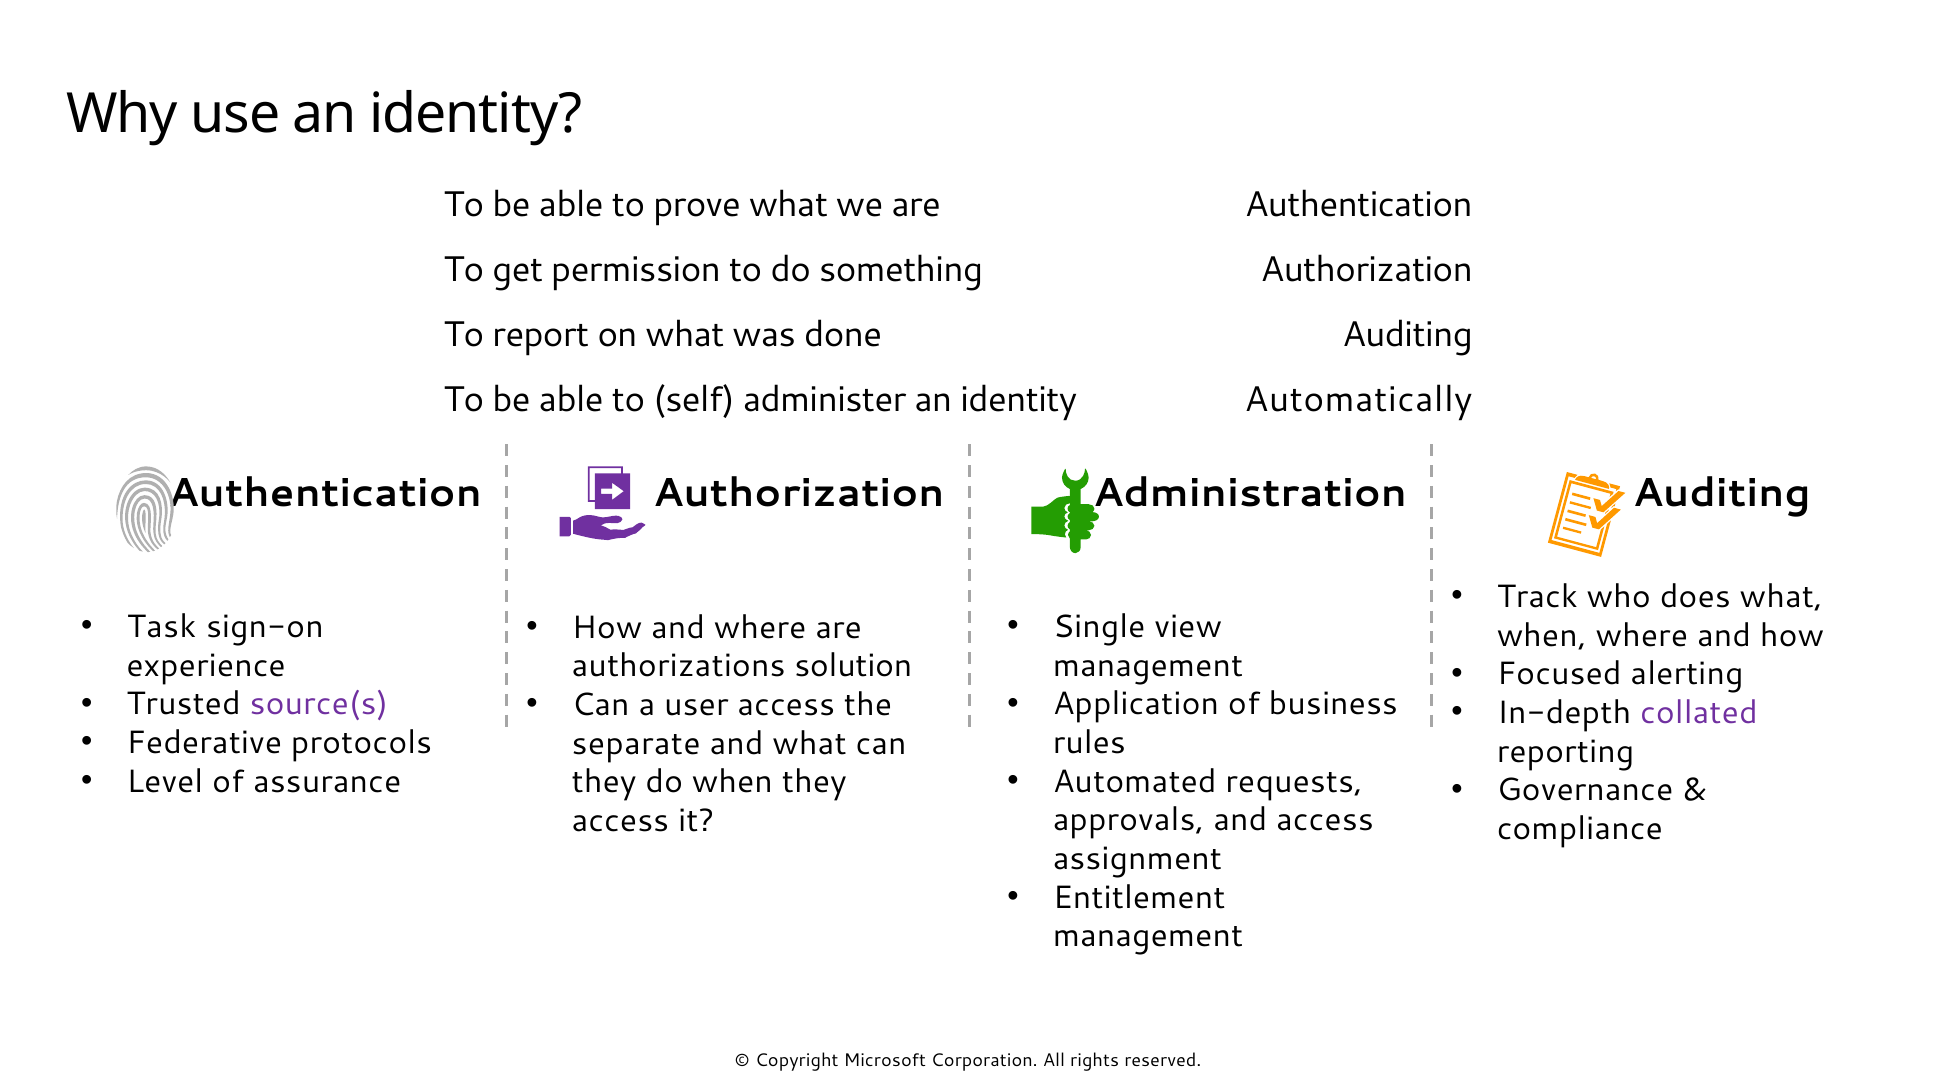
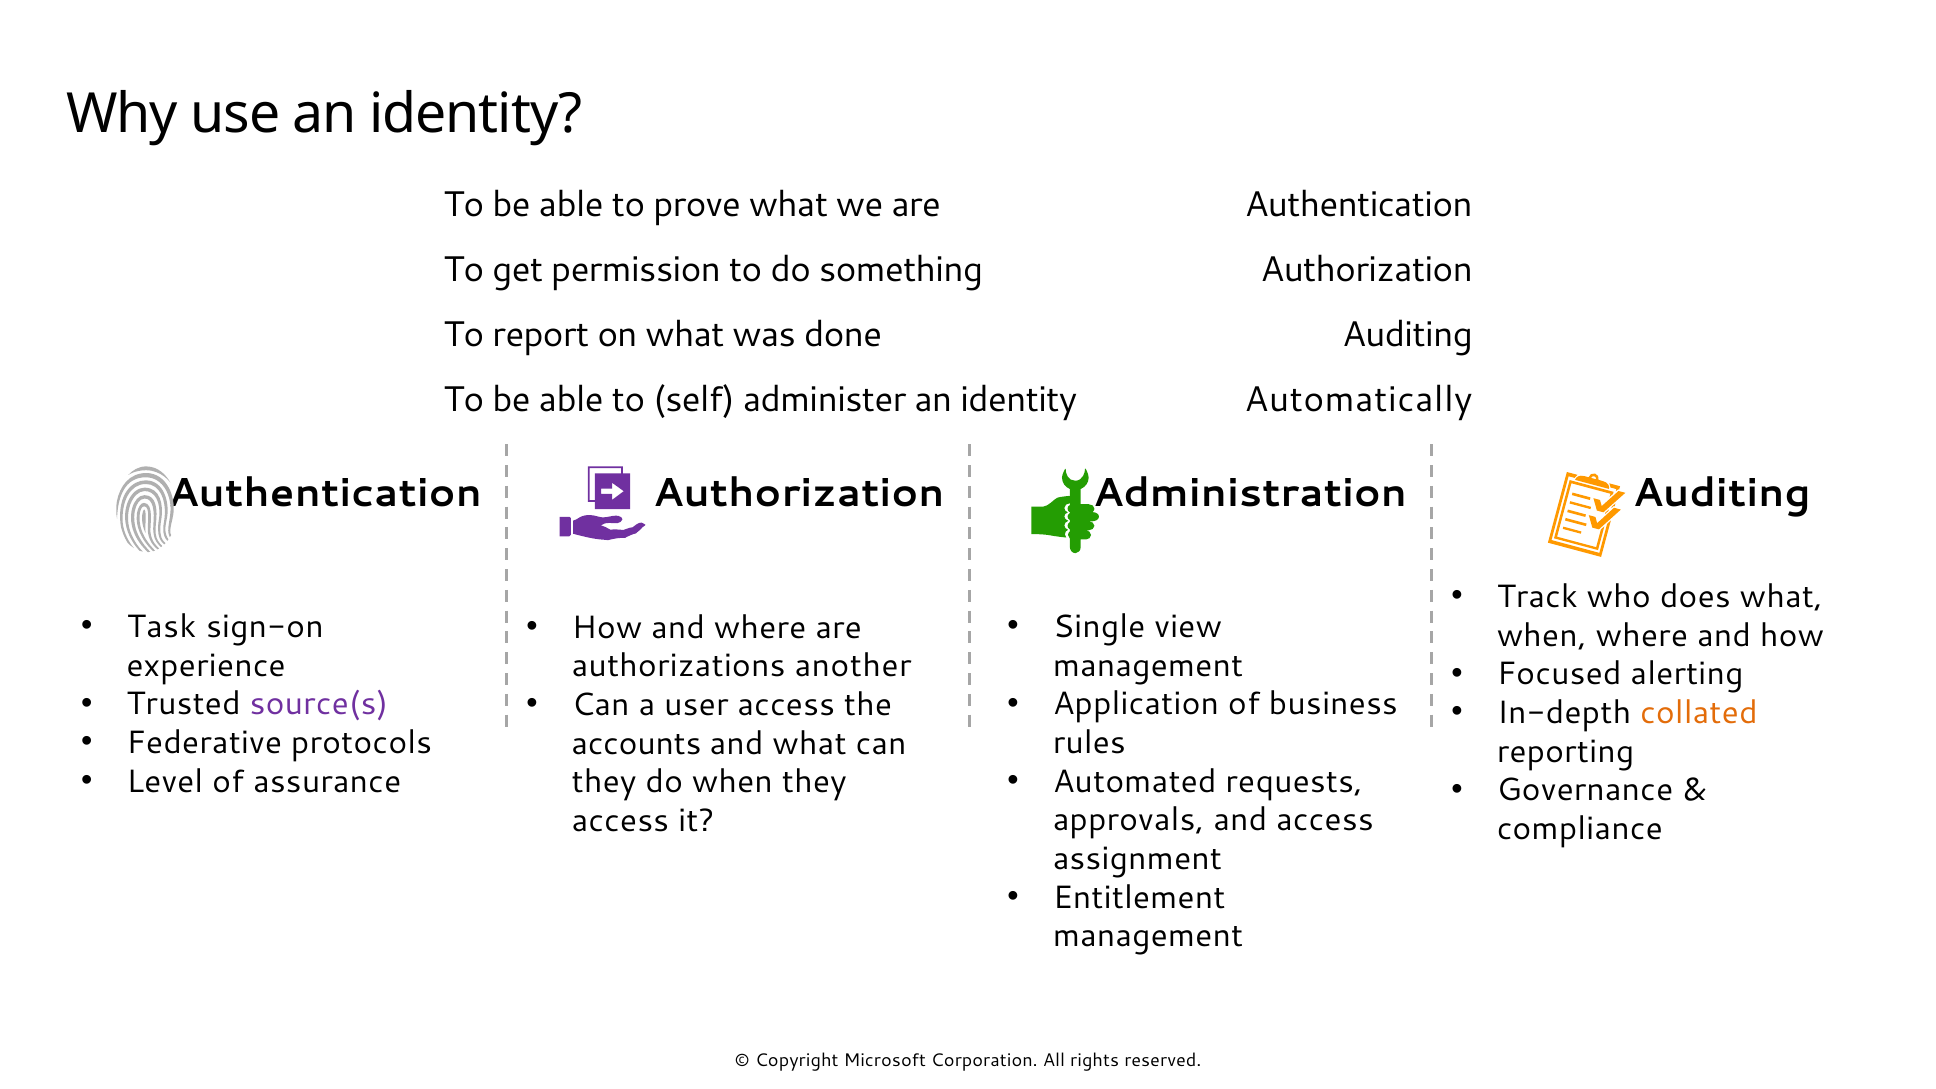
solution: solution -> another (853, 666)
collated colour: purple -> orange (1699, 713)
separate: separate -> accounts (636, 744)
